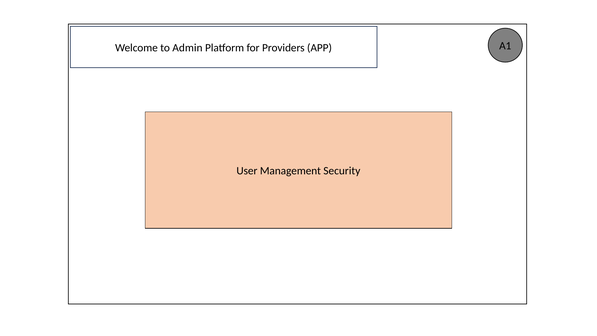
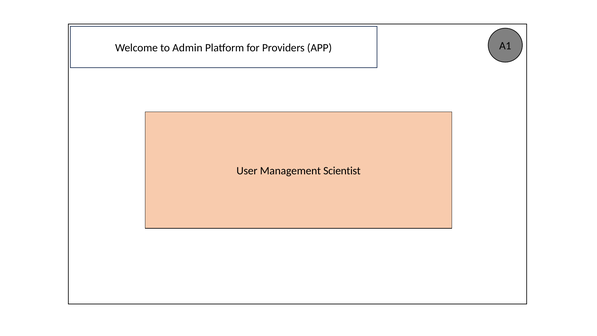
Security: Security -> Scientist (342, 171)
